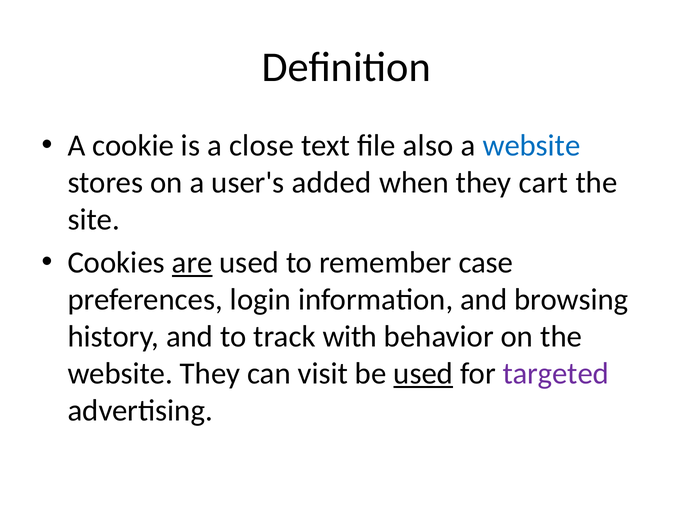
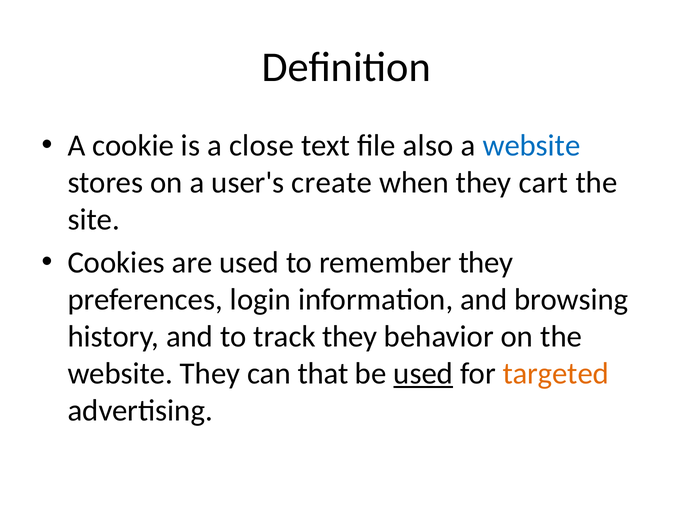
added: added -> create (332, 182)
are underline: present -> none (192, 263)
remember case: case -> they (486, 263)
track with: with -> they (350, 337)
visit: visit -> that (323, 374)
targeted colour: purple -> orange (556, 374)
